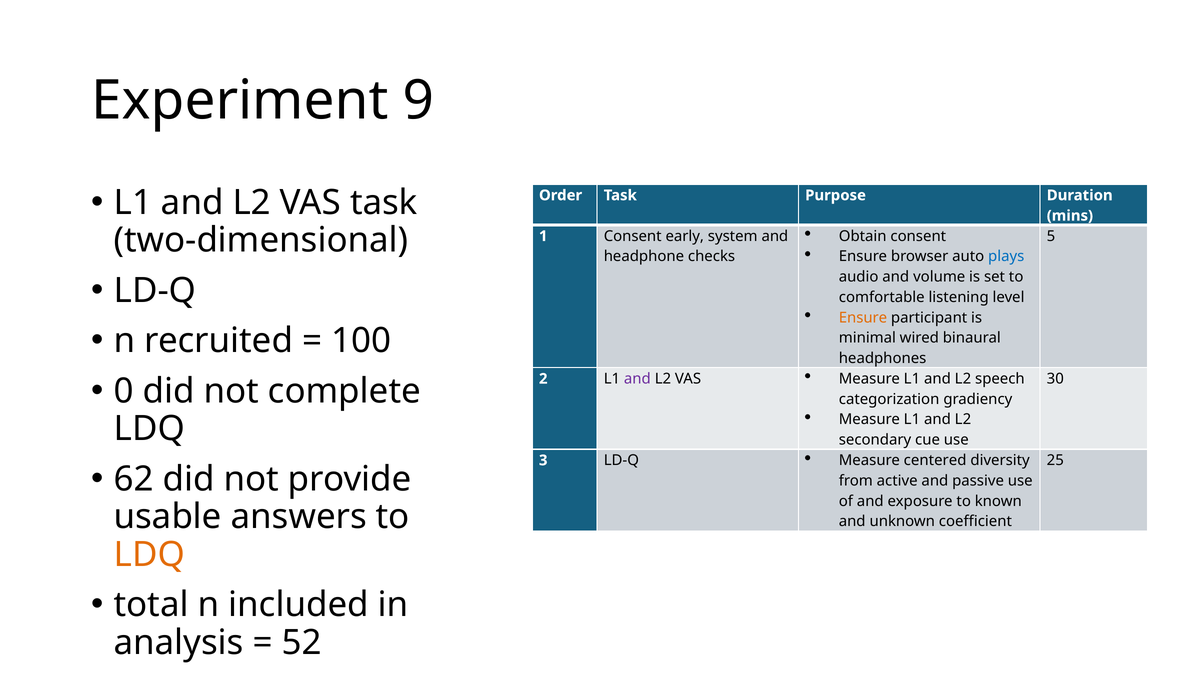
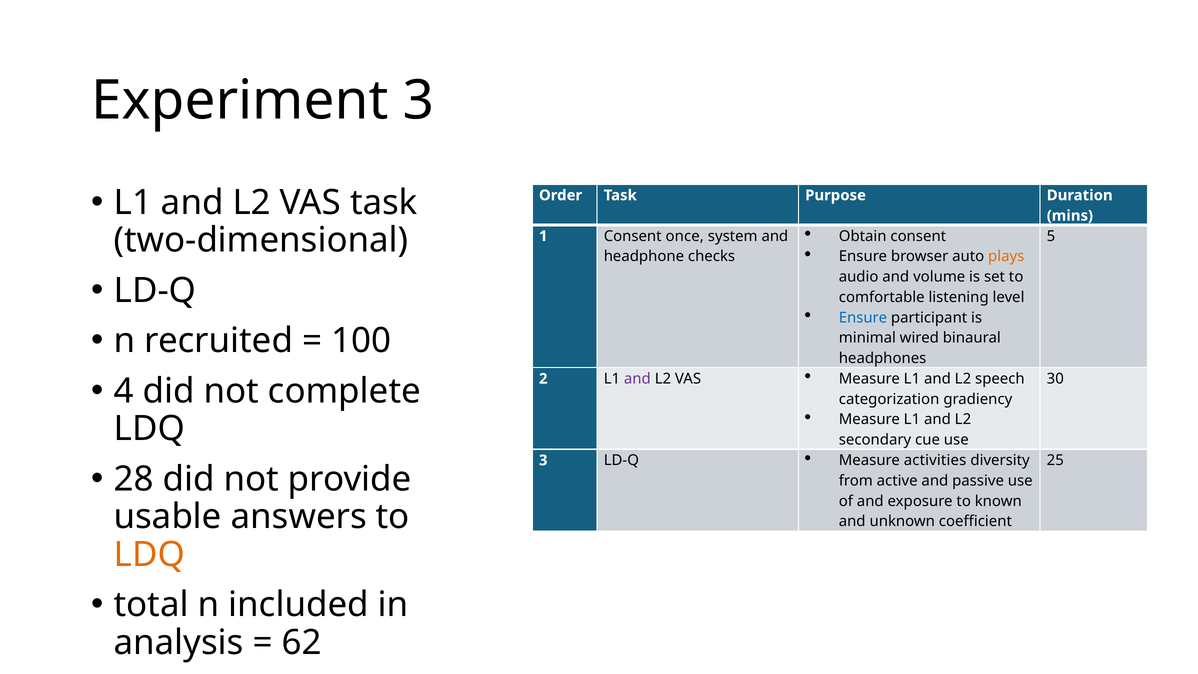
Experiment 9: 9 -> 3 (418, 101)
early: early -> once (685, 236)
plays colour: blue -> orange (1006, 256)
Ensure colour: orange -> blue (863, 318)
0: 0 -> 4 (124, 391)
centered: centered -> activities (935, 460)
62: 62 -> 28 (134, 479)
52: 52 -> 62 (302, 642)
